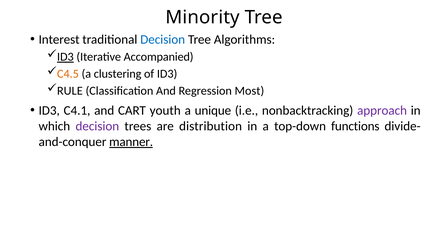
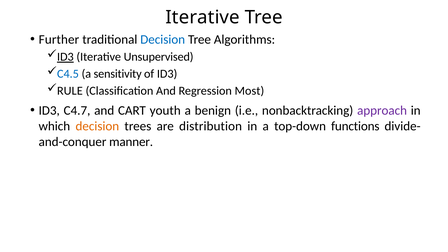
Minority: Minority -> Iterative (203, 17)
Interest: Interest -> Further (59, 40)
Accompanied: Accompanied -> Unsupervised (159, 57)
C4.5 colour: orange -> blue (68, 74)
clustering: clustering -> sensitivity (118, 74)
C4.1: C4.1 -> C4.7 (77, 111)
unique: unique -> benign (213, 111)
decision colour: purple -> orange (97, 126)
manner underline: present -> none (131, 142)
